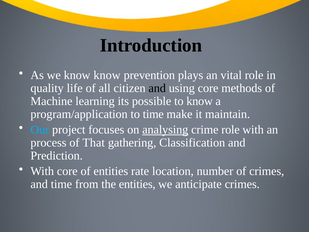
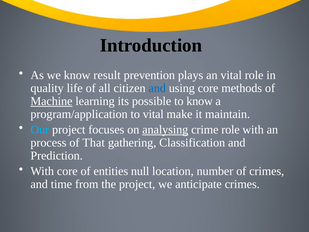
know know: know -> result (107, 75)
and colour: black -> blue (157, 88)
Machine underline: none -> present (51, 101)
to time: time -> vital (153, 114)
rate: rate -> null (140, 171)
the entities: entities -> project (137, 184)
